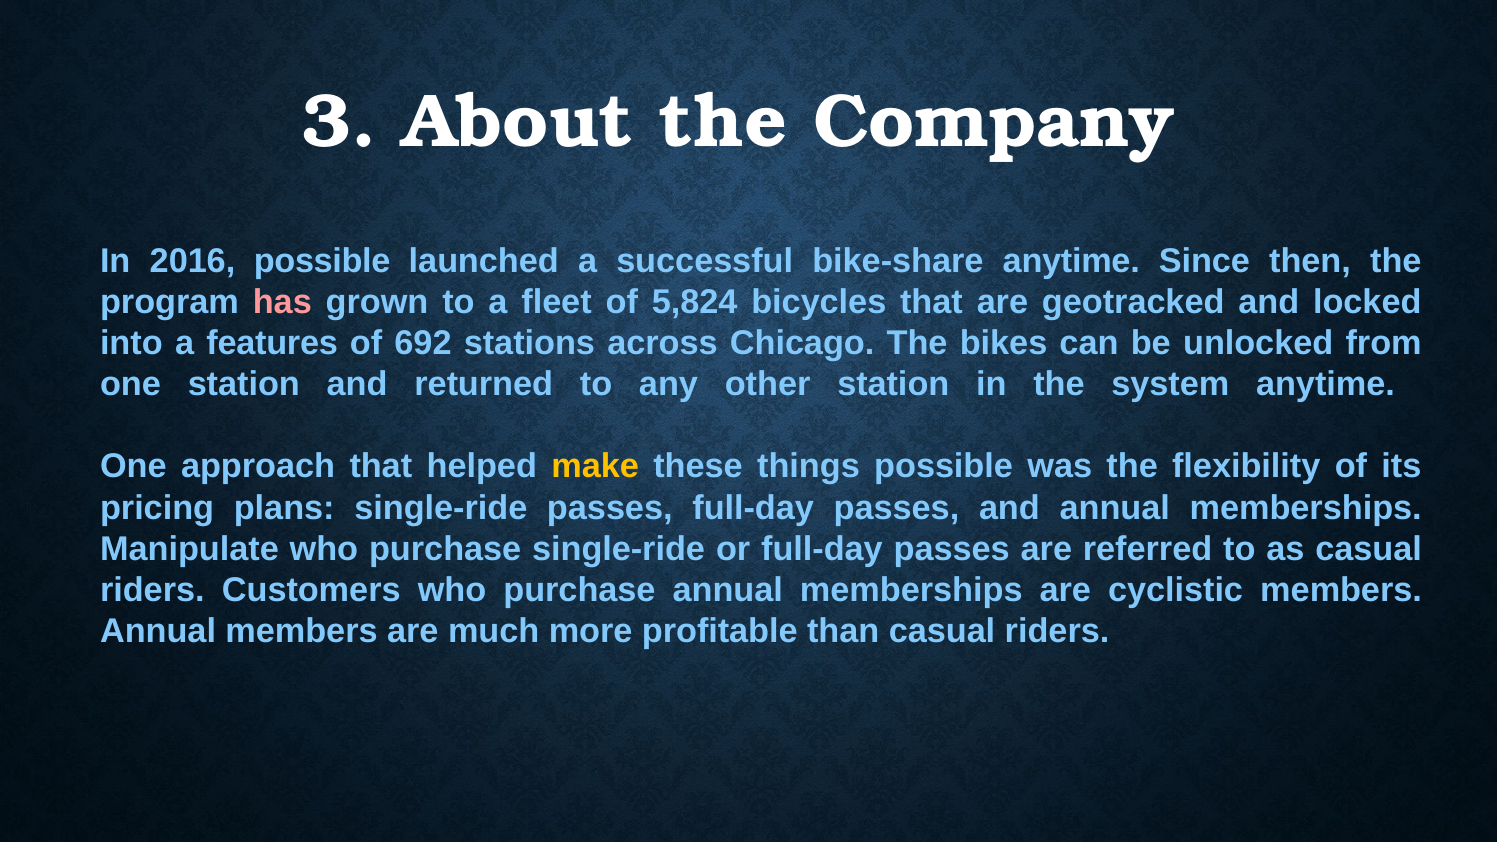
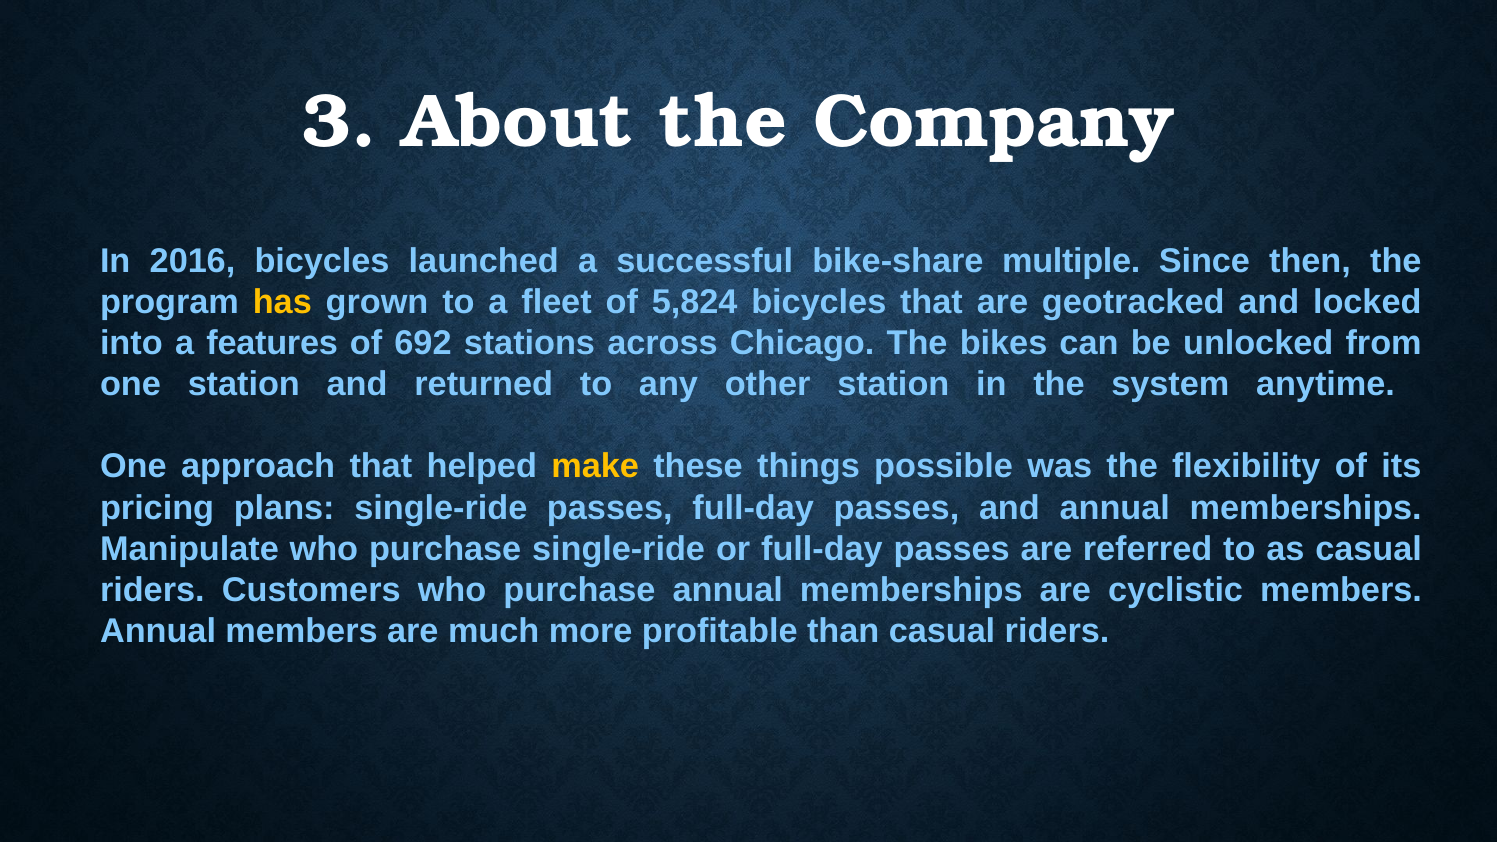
2016 possible: possible -> bicycles (322, 261)
bike-share anytime: anytime -> multiple (1071, 261)
has colour: pink -> yellow (282, 302)
